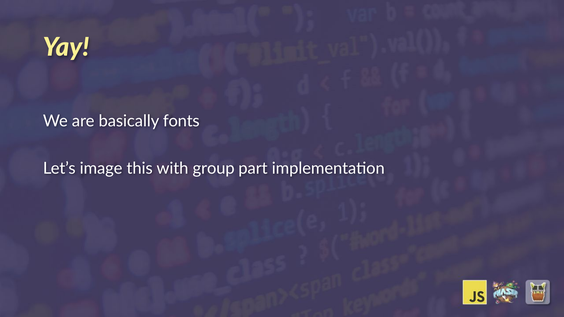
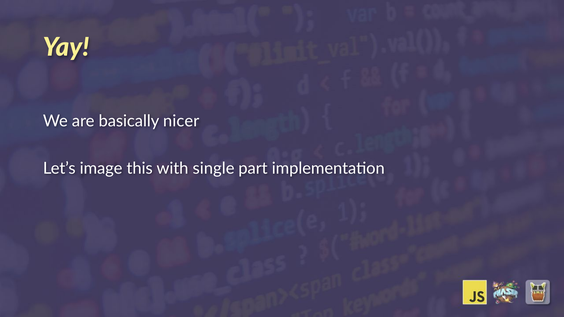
fonts: fonts -> nicer (181, 121)
group: group -> single (214, 168)
